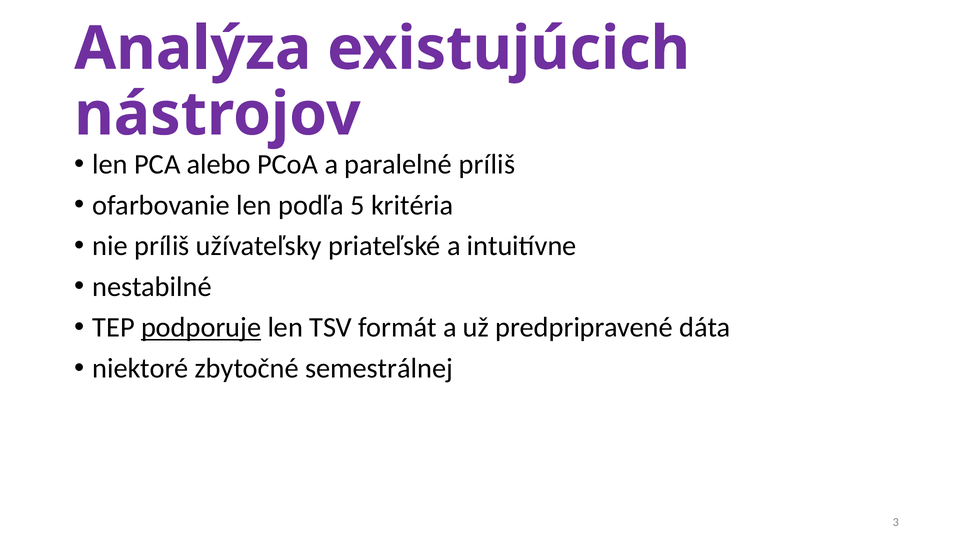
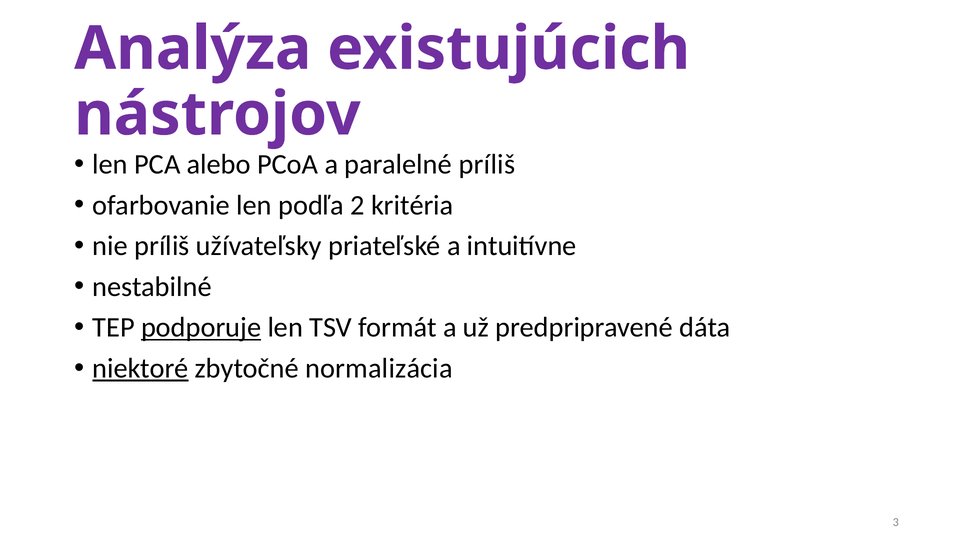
5: 5 -> 2 (357, 205)
niektoré underline: none -> present (140, 368)
semestrálnej: semestrálnej -> normalizácia (379, 368)
